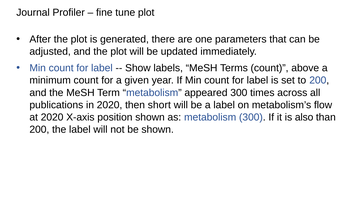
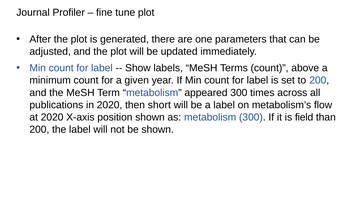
also: also -> field (304, 117)
